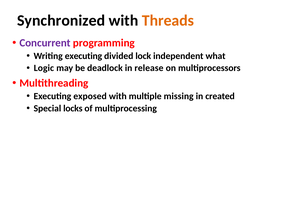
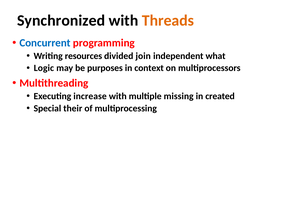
Concurrent colour: purple -> blue (45, 43)
Writing executing: executing -> resources (83, 56)
lock: lock -> join (143, 56)
deadlock: deadlock -> purposes (105, 68)
release: release -> context (149, 68)
exposed: exposed -> increase (90, 96)
locks: locks -> their (73, 108)
